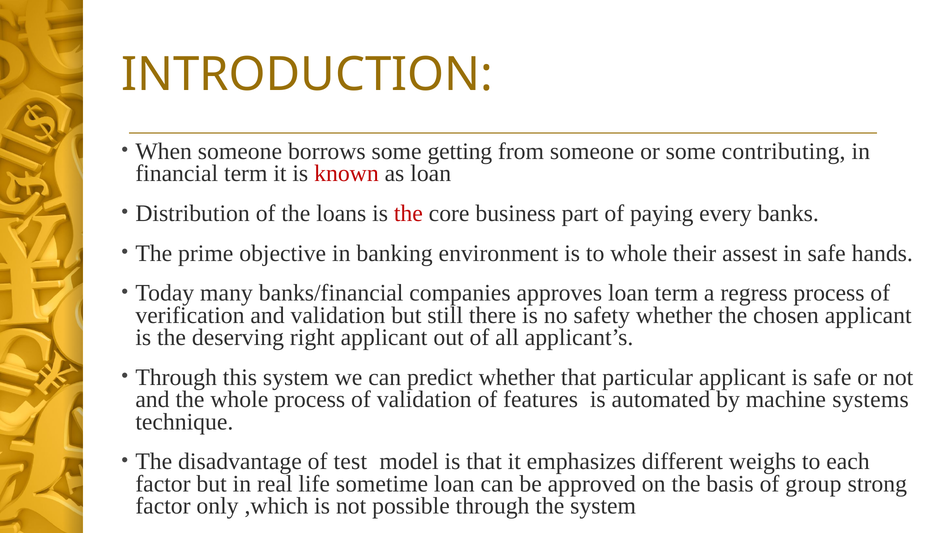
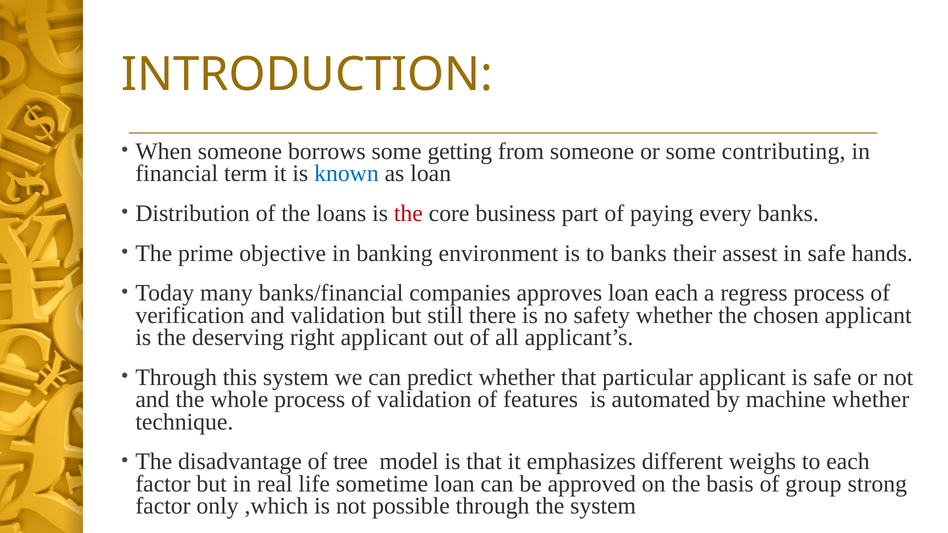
known colour: red -> blue (346, 174)
to whole: whole -> banks (639, 253)
loan term: term -> each (676, 293)
machine systems: systems -> whether (871, 400)
test: test -> tree (351, 462)
